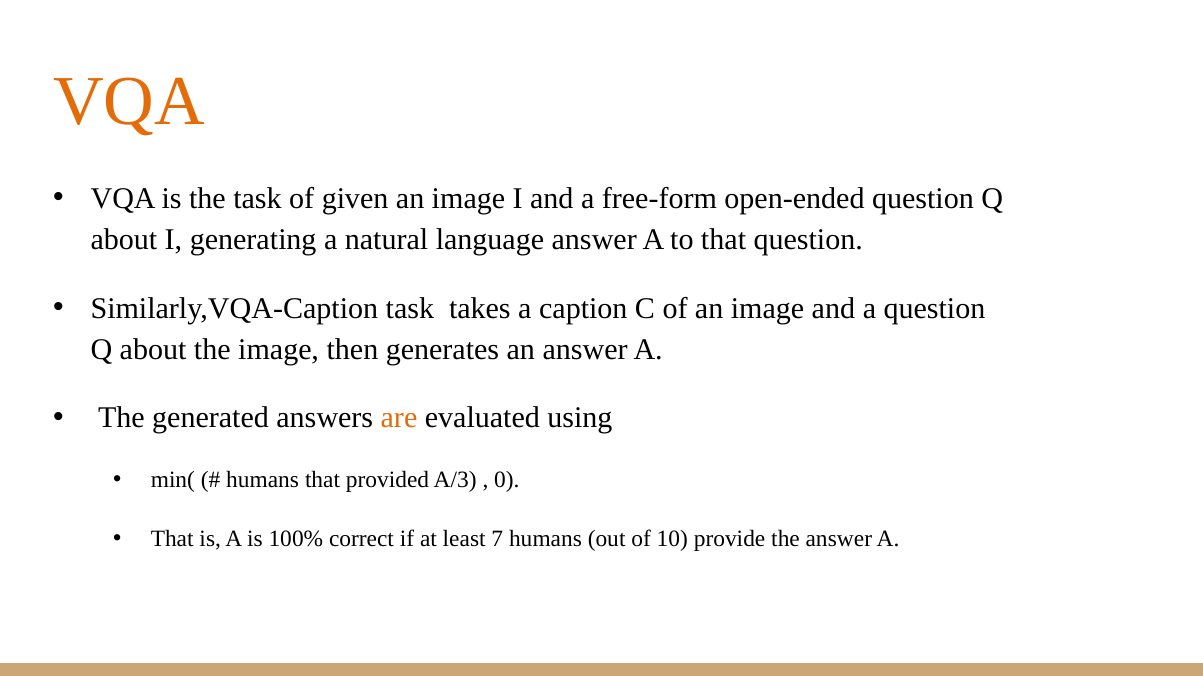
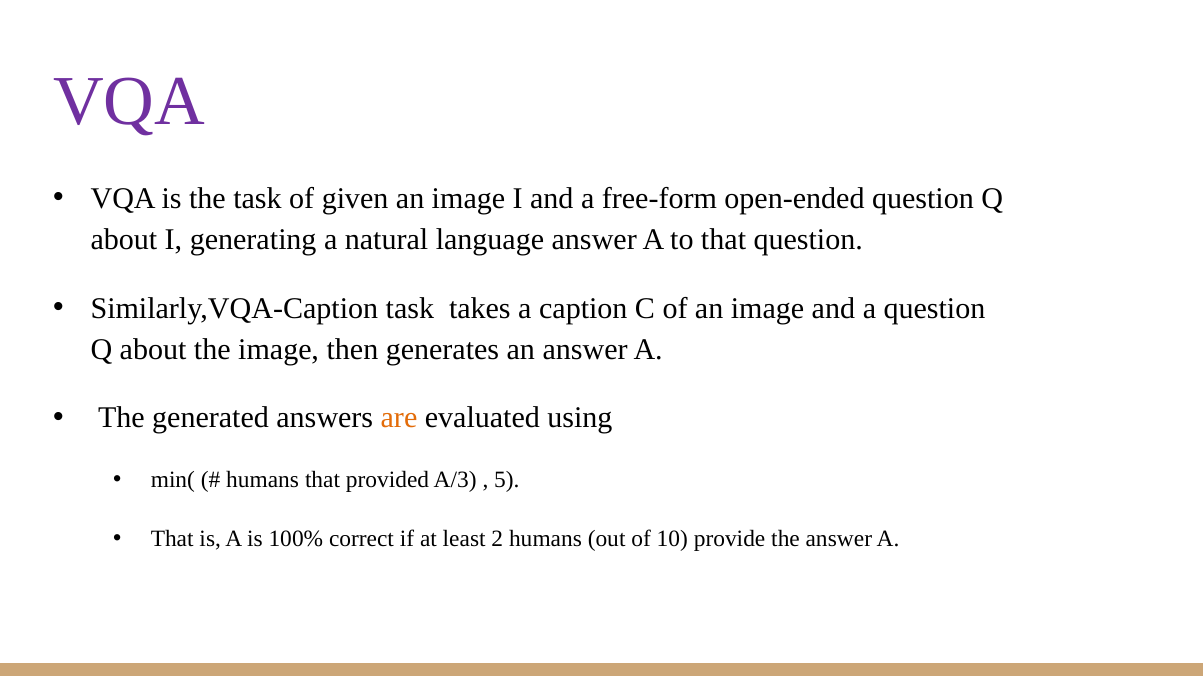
VQA colour: orange -> purple (129, 102)
0: 0 -> 5 (507, 481)
7: 7 -> 2 (497, 540)
